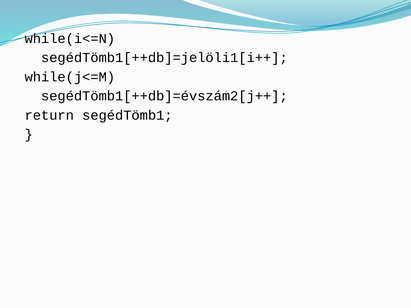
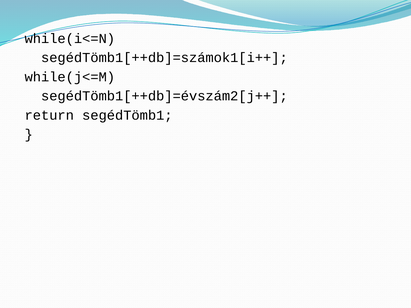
segédTömb1[++db]=jelöli1[i++: segédTömb1[++db]=jelöli1[i++ -> segédTömb1[++db]=számok1[i++ (164, 58)
